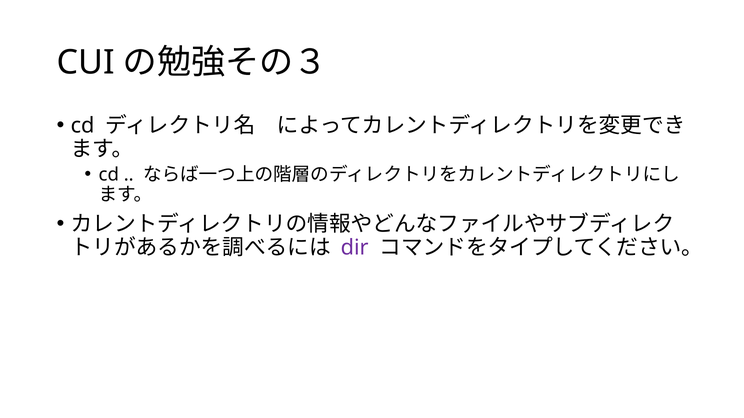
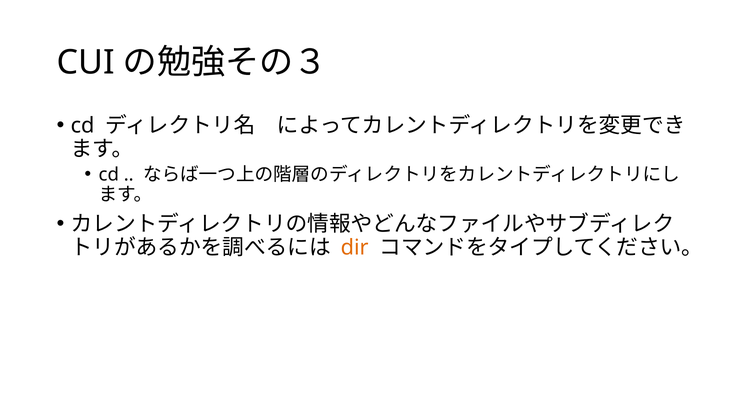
dir colour: purple -> orange (355, 248)
